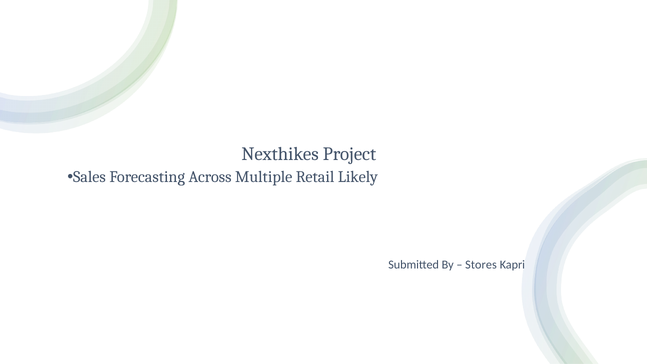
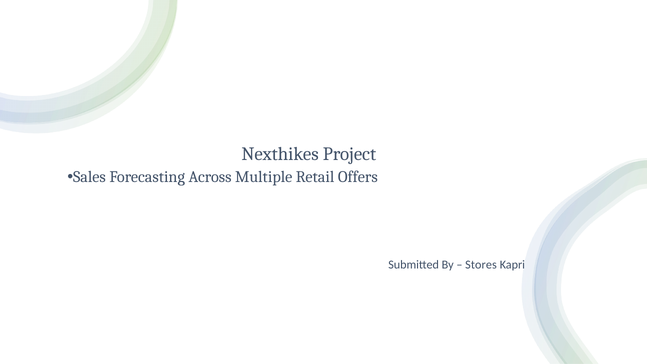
Likely: Likely -> Offers (358, 177)
